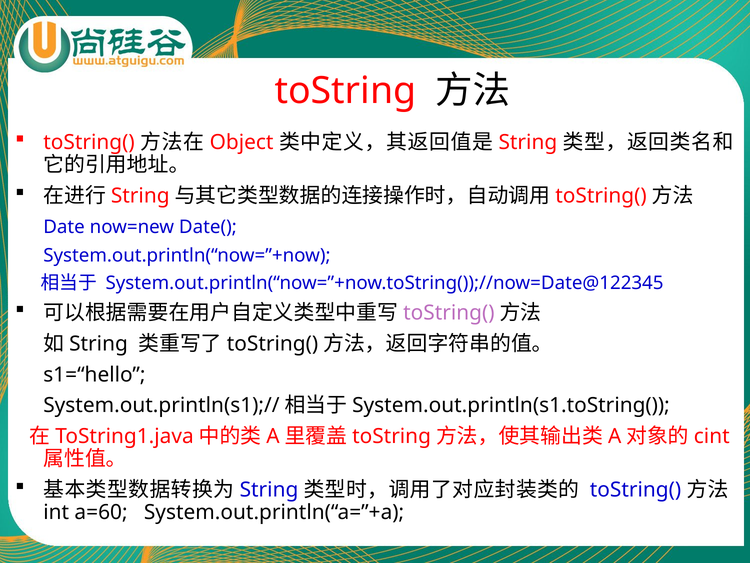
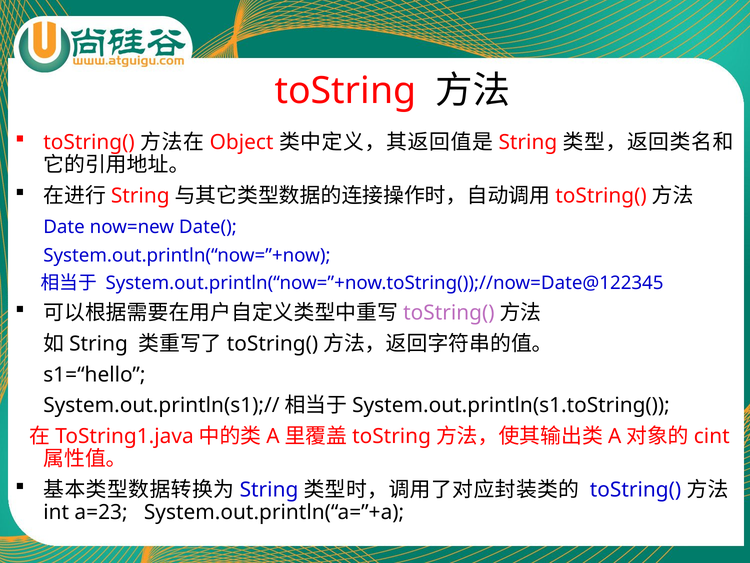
a=60: a=60 -> a=23 (101, 512)
